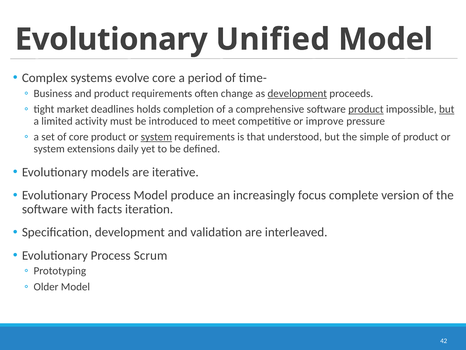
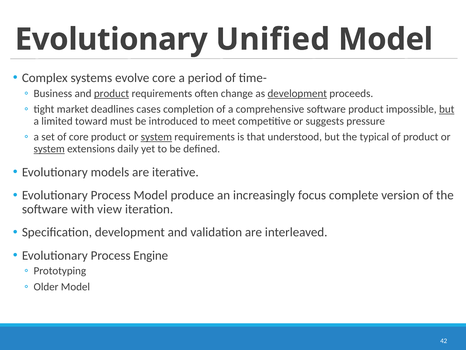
product underline: none -> present (112, 93)
holds: holds -> cases (149, 109)
product underline: present -> none (366, 109)
activity: activity -> toward (91, 121)
improve: improve -> suggests (325, 121)
simple: simple -> typical (374, 137)
system underline: none -> present (49, 149)
facts: facts -> view (110, 209)
Scrum: Scrum -> Engine (151, 255)
